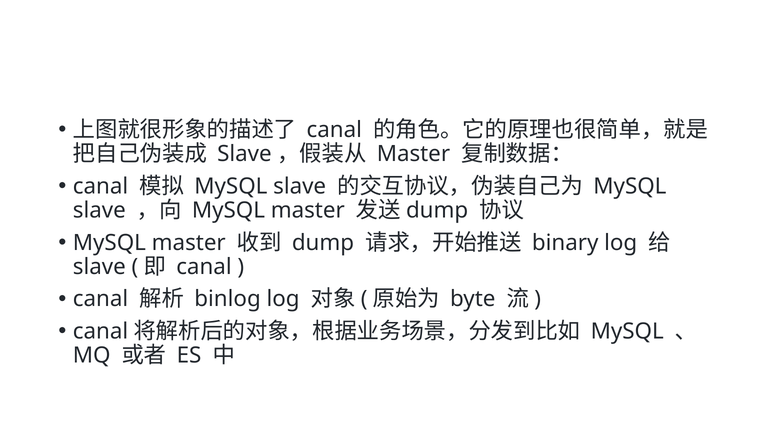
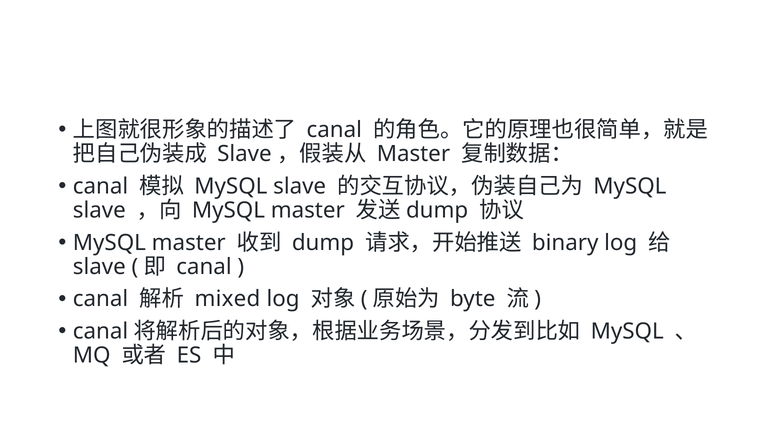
binlog: binlog -> mixed (227, 299)
